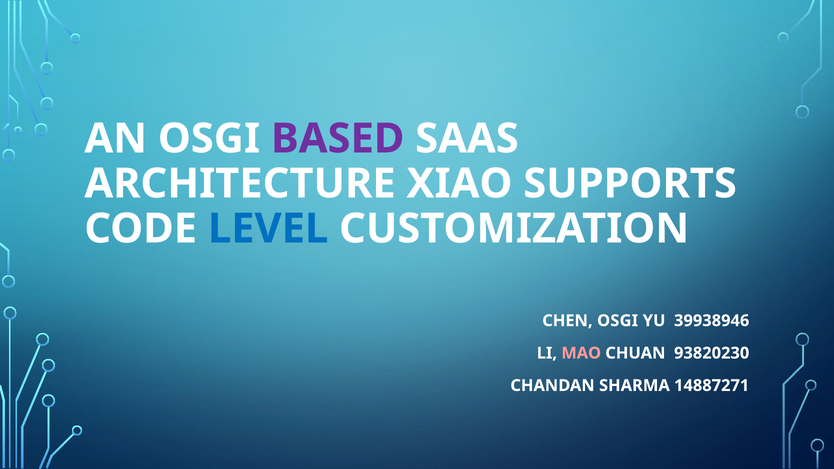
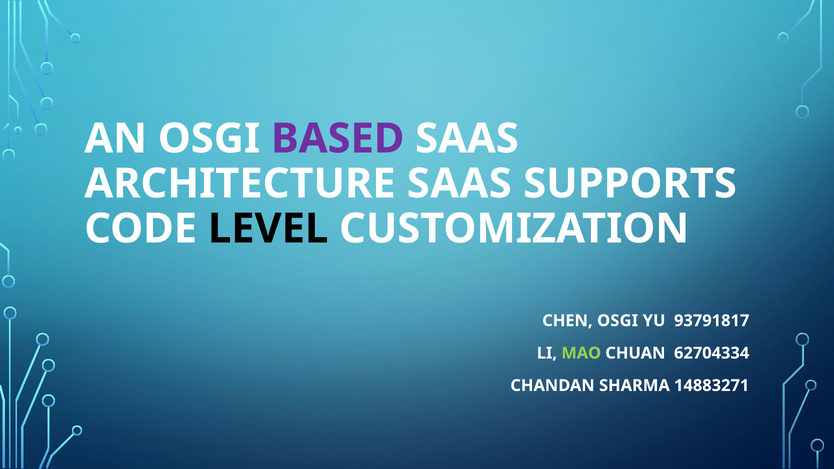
ARCHITECTURE XIAO: XIAO -> SAAS (459, 184)
LEVEL colour: blue -> black (268, 229)
39938946: 39938946 -> 93791817 (712, 321)
MAO colour: pink -> light green (581, 353)
93820230: 93820230 -> 62704334 (712, 353)
14887271: 14887271 -> 14883271 (712, 386)
